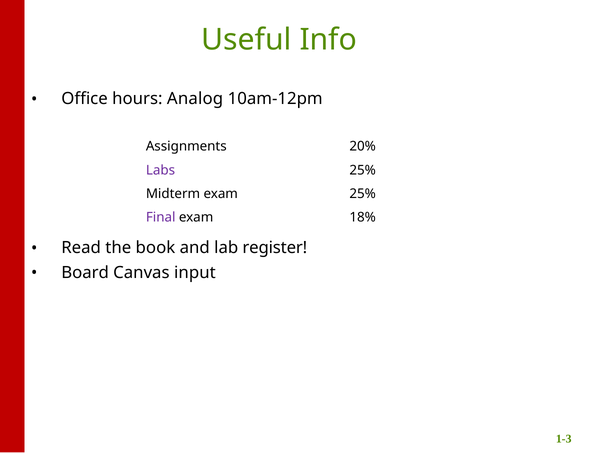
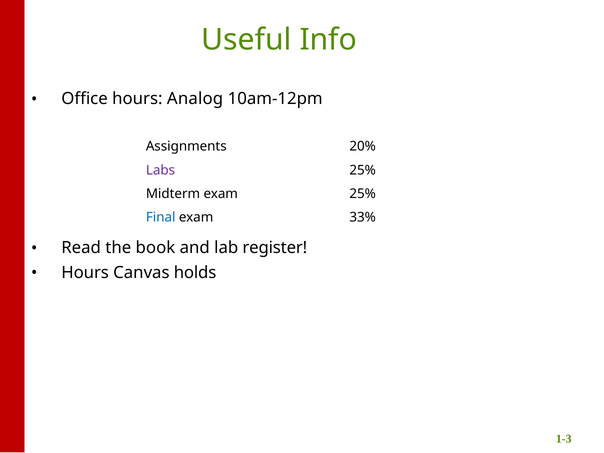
Final colour: purple -> blue (161, 217)
18%: 18% -> 33% (363, 217)
Board: Board -> Hours (85, 273)
input: input -> holds (195, 273)
